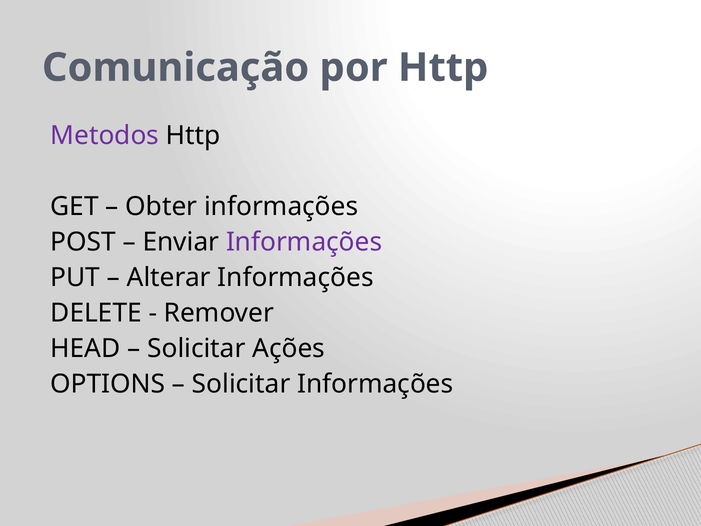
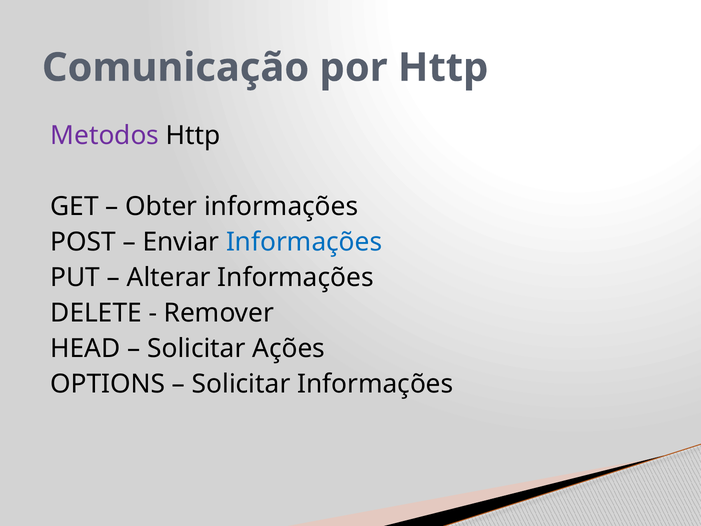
Informações colour: purple -> blue (304, 242)
